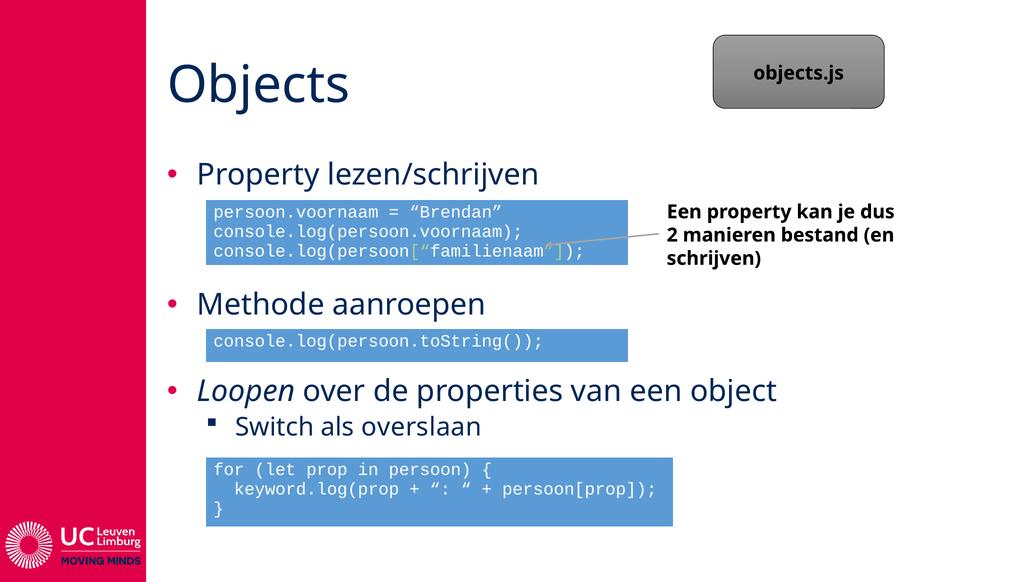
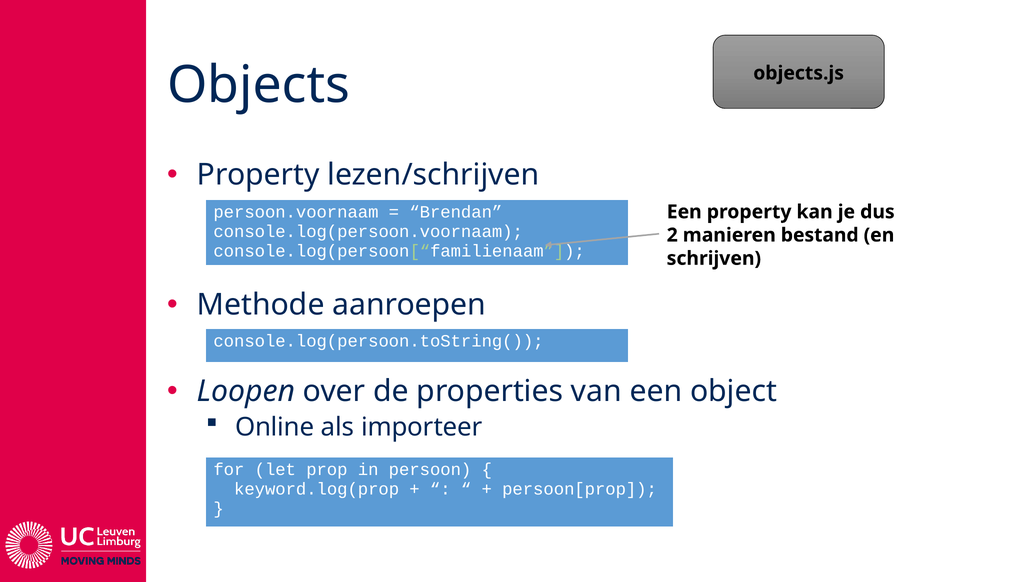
Switch: Switch -> Online (275, 427)
overslaan: overslaan -> importeer (422, 427)
